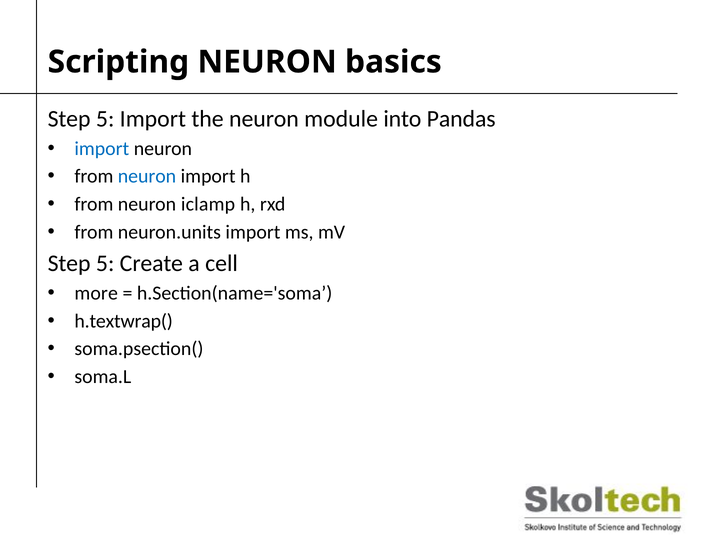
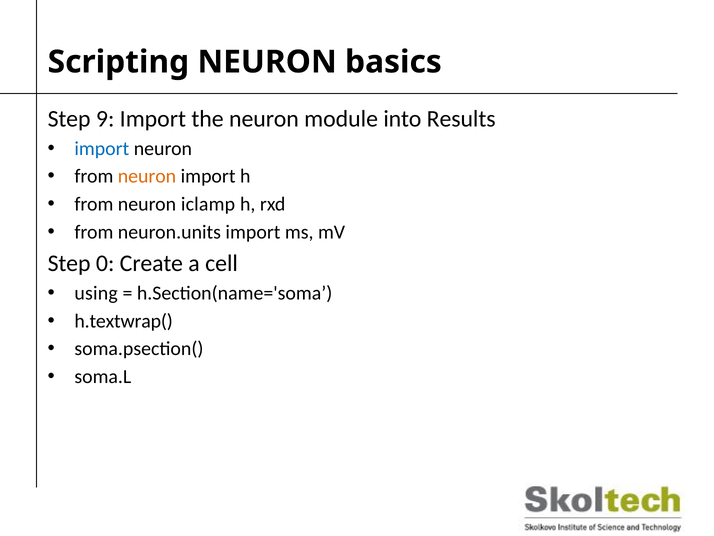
5: 5 -> 9 (105, 119)
Pandas: Pandas -> Results (461, 119)
neuron colour: blue -> orange (147, 176)
5: 5 -> 0 (105, 263)
more: more -> using (96, 293)
